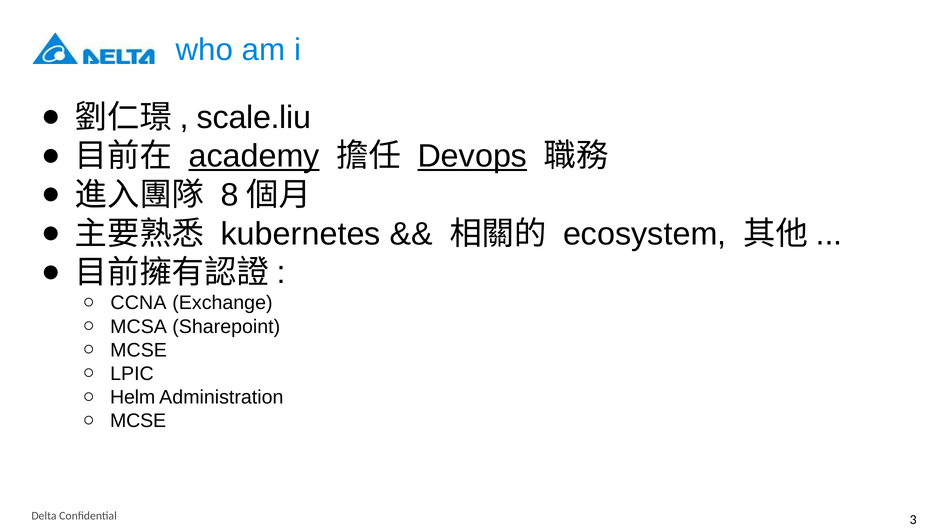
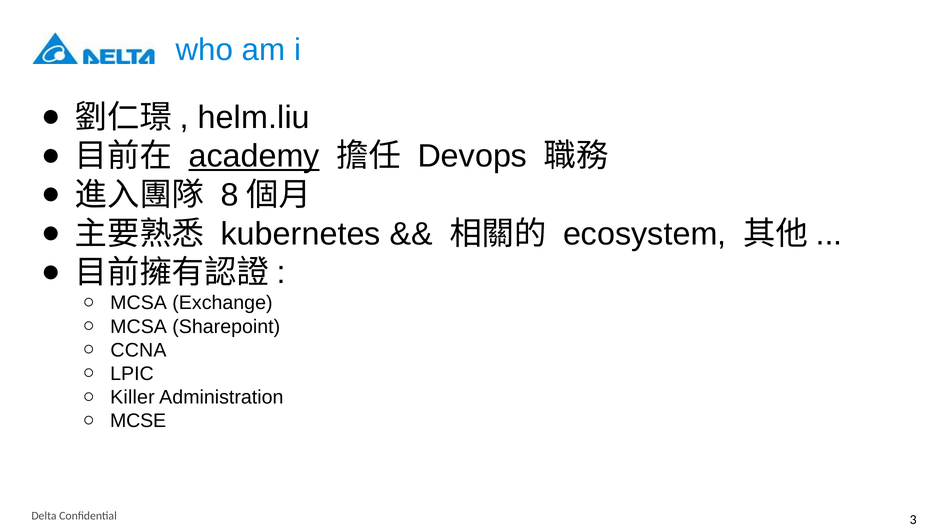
scale.liu: scale.liu -> helm.liu (254, 117)
Devops underline: present -> none (472, 156)
CCNA: CCNA -> MCSA (139, 303)
MCSE: MCSE -> CCNA (138, 350)
Helm: Helm -> Killer (132, 397)
